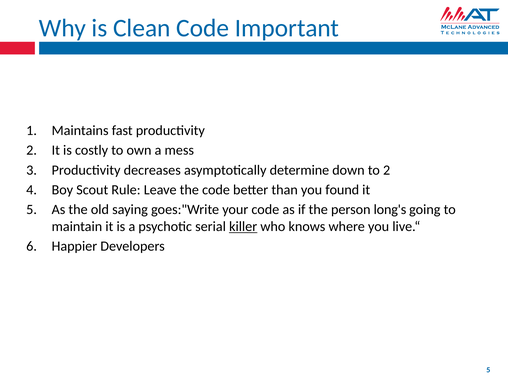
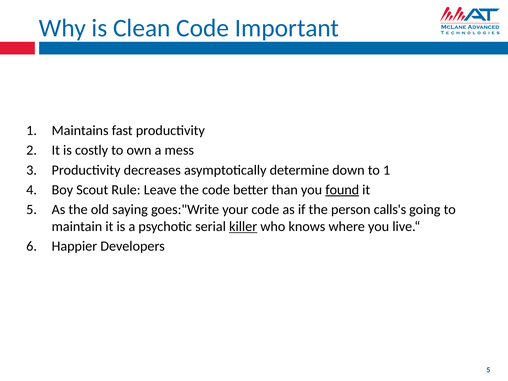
to 2: 2 -> 1 (387, 170)
found underline: none -> present (342, 190)
long's: long's -> calls's (390, 210)
